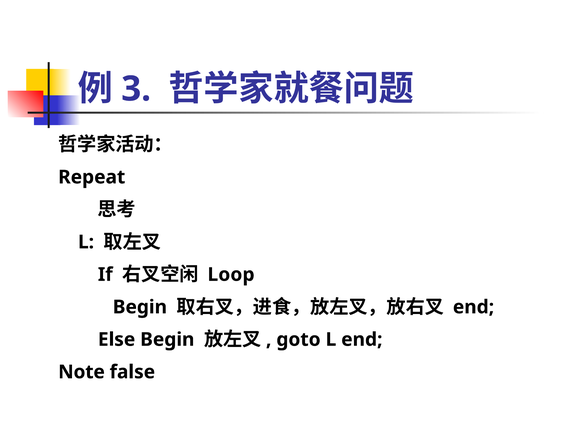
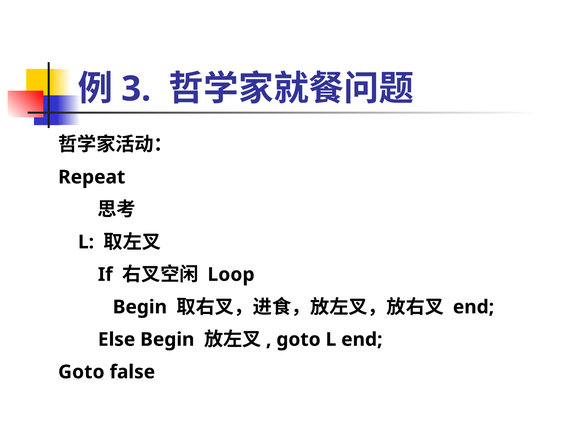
Note: Note -> Goto (81, 372)
